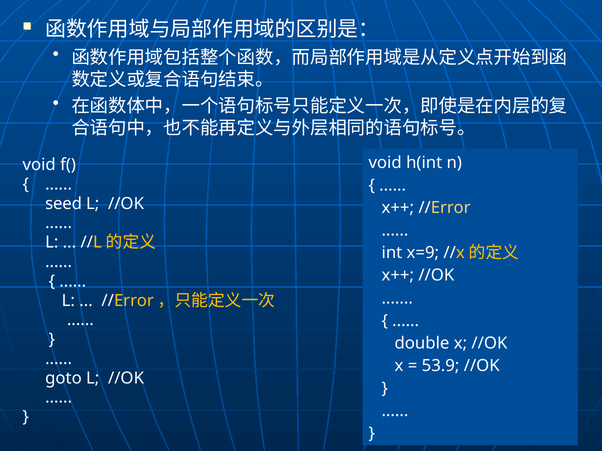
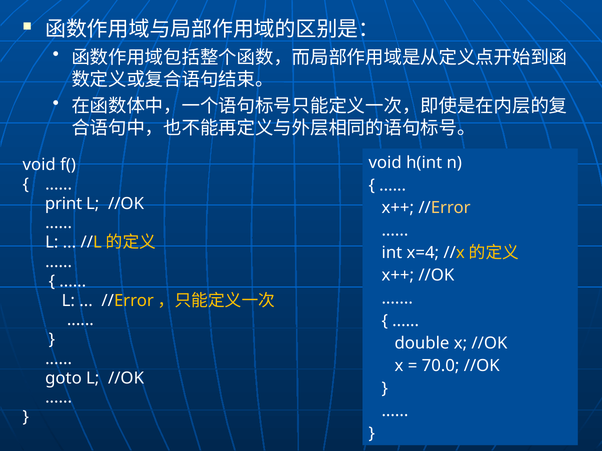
seed: seed -> print (64, 204)
x=9: x=9 -> x=4 (423, 253)
53.9: 53.9 -> 70.0 (441, 366)
